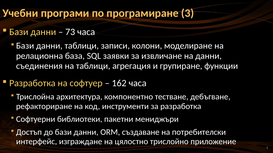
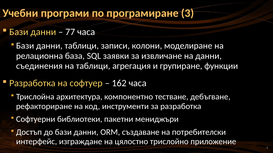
73: 73 -> 77 (70, 32)
